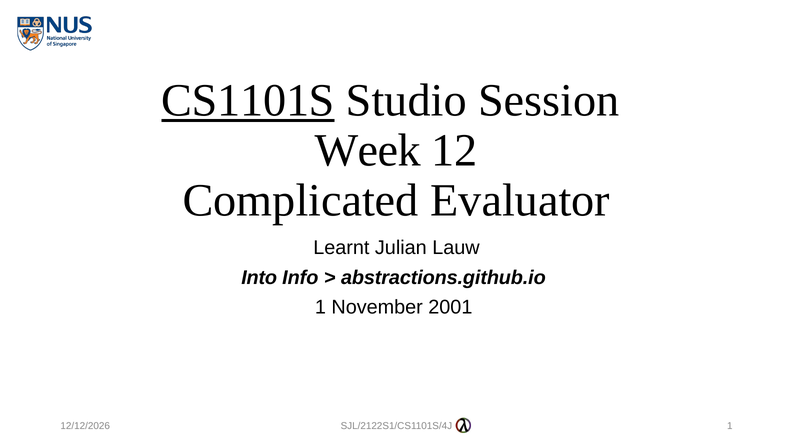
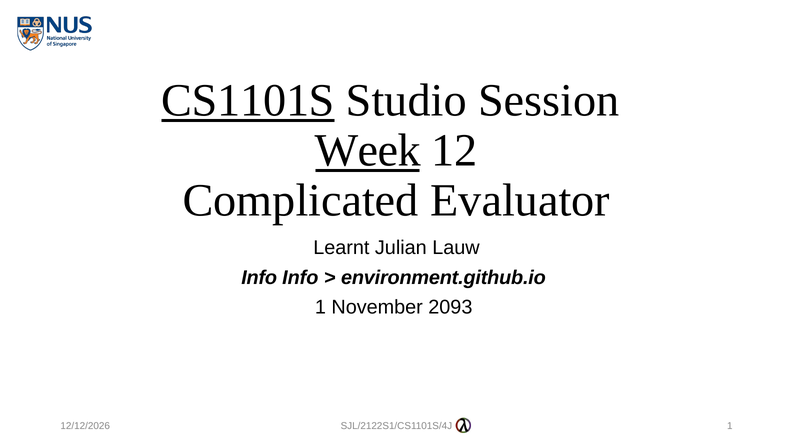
Week underline: none -> present (368, 151)
Into: Into -> Info (259, 278)
abstractions.github.io: abstractions.github.io -> environment.github.io (443, 278)
2001: 2001 -> 2093 (450, 307)
